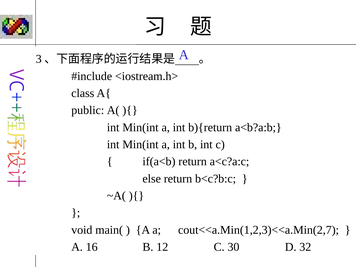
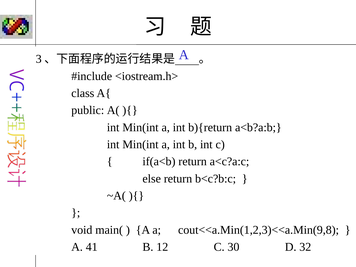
cout<<a.Min(1,2,3)<<a.Min(2,7: cout<<a.Min(1,2,3)<<a.Min(2,7 -> cout<<a.Min(1,2,3)<<a.Min(9,8 (259, 230)
16: 16 -> 41 (92, 247)
